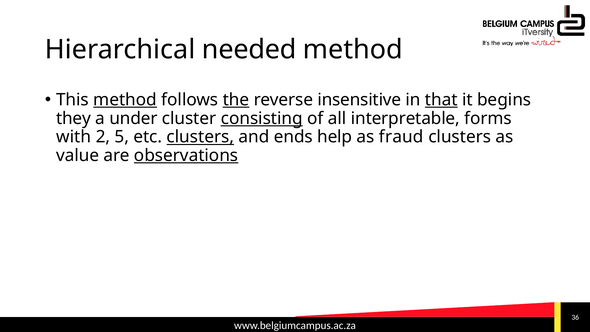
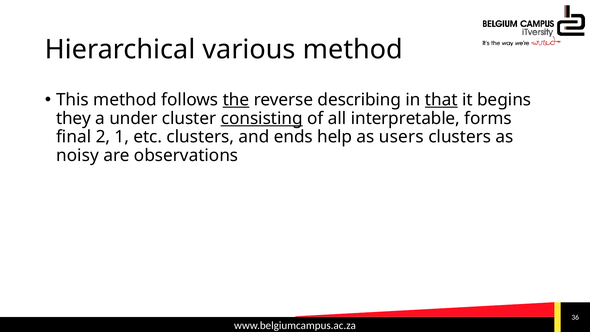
needed: needed -> various (249, 50)
method underline: present -> none (125, 100)
insensitive: insensitive -> describing (359, 100)
with: with -> final (74, 137)
5: 5 -> 1 (122, 137)
clusters underline: present -> none (200, 137)
fraud: fraud -> users (401, 137)
value: value -> noisy (77, 156)
observations underline: present -> none (186, 156)
